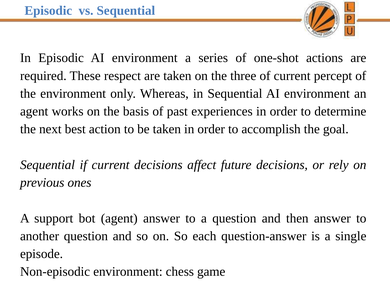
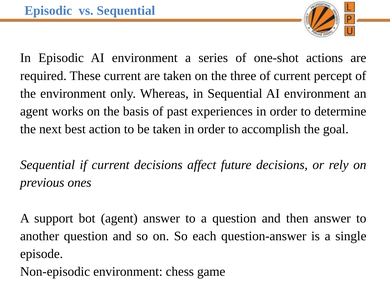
These respect: respect -> current (122, 76)
